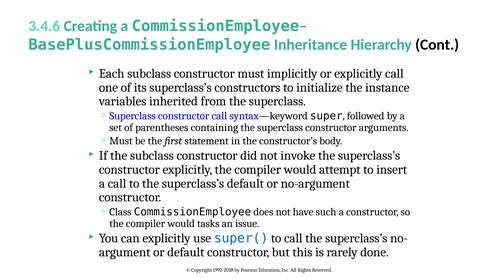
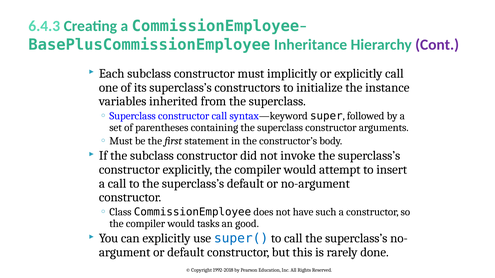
3.4.6: 3.4.6 -> 6.4.3 (44, 26)
Cont colour: black -> purple (437, 45)
issue: issue -> good (247, 224)
